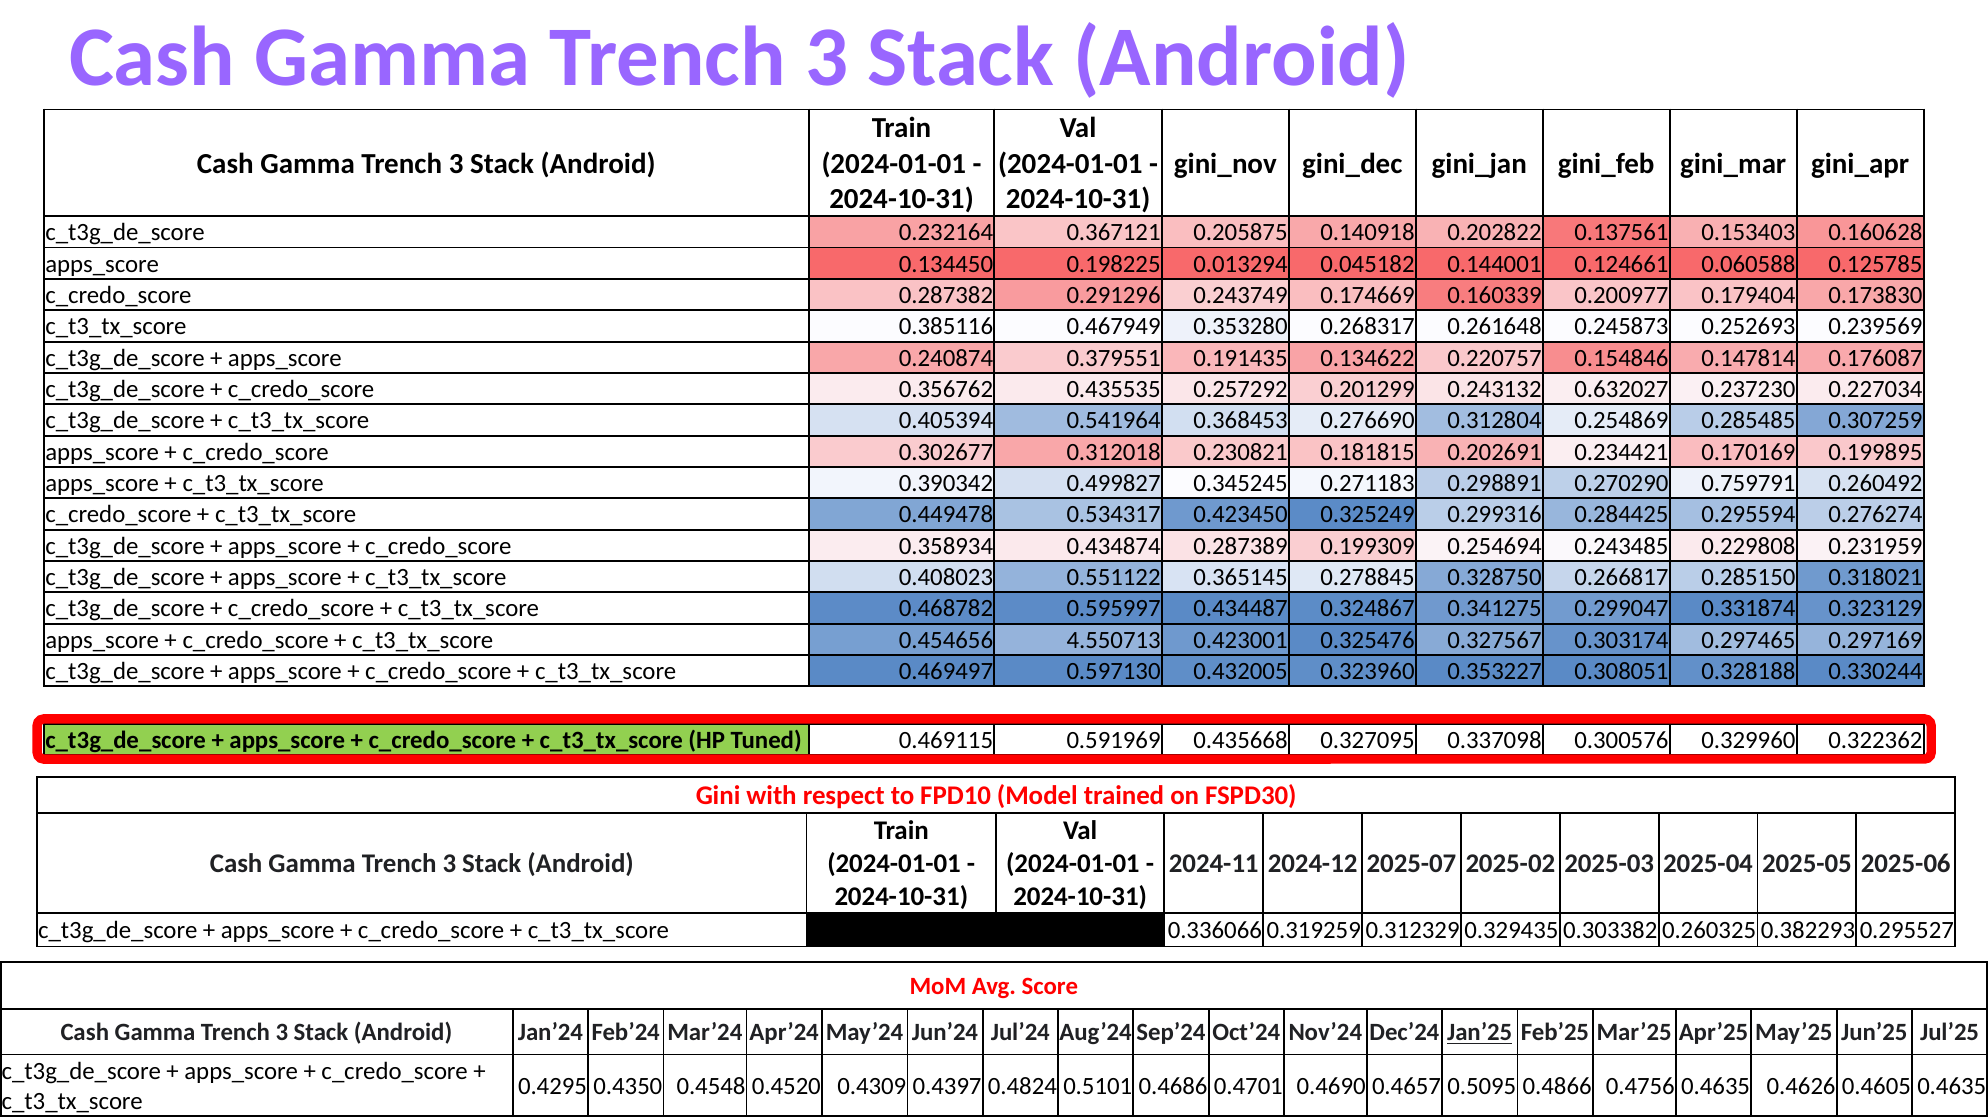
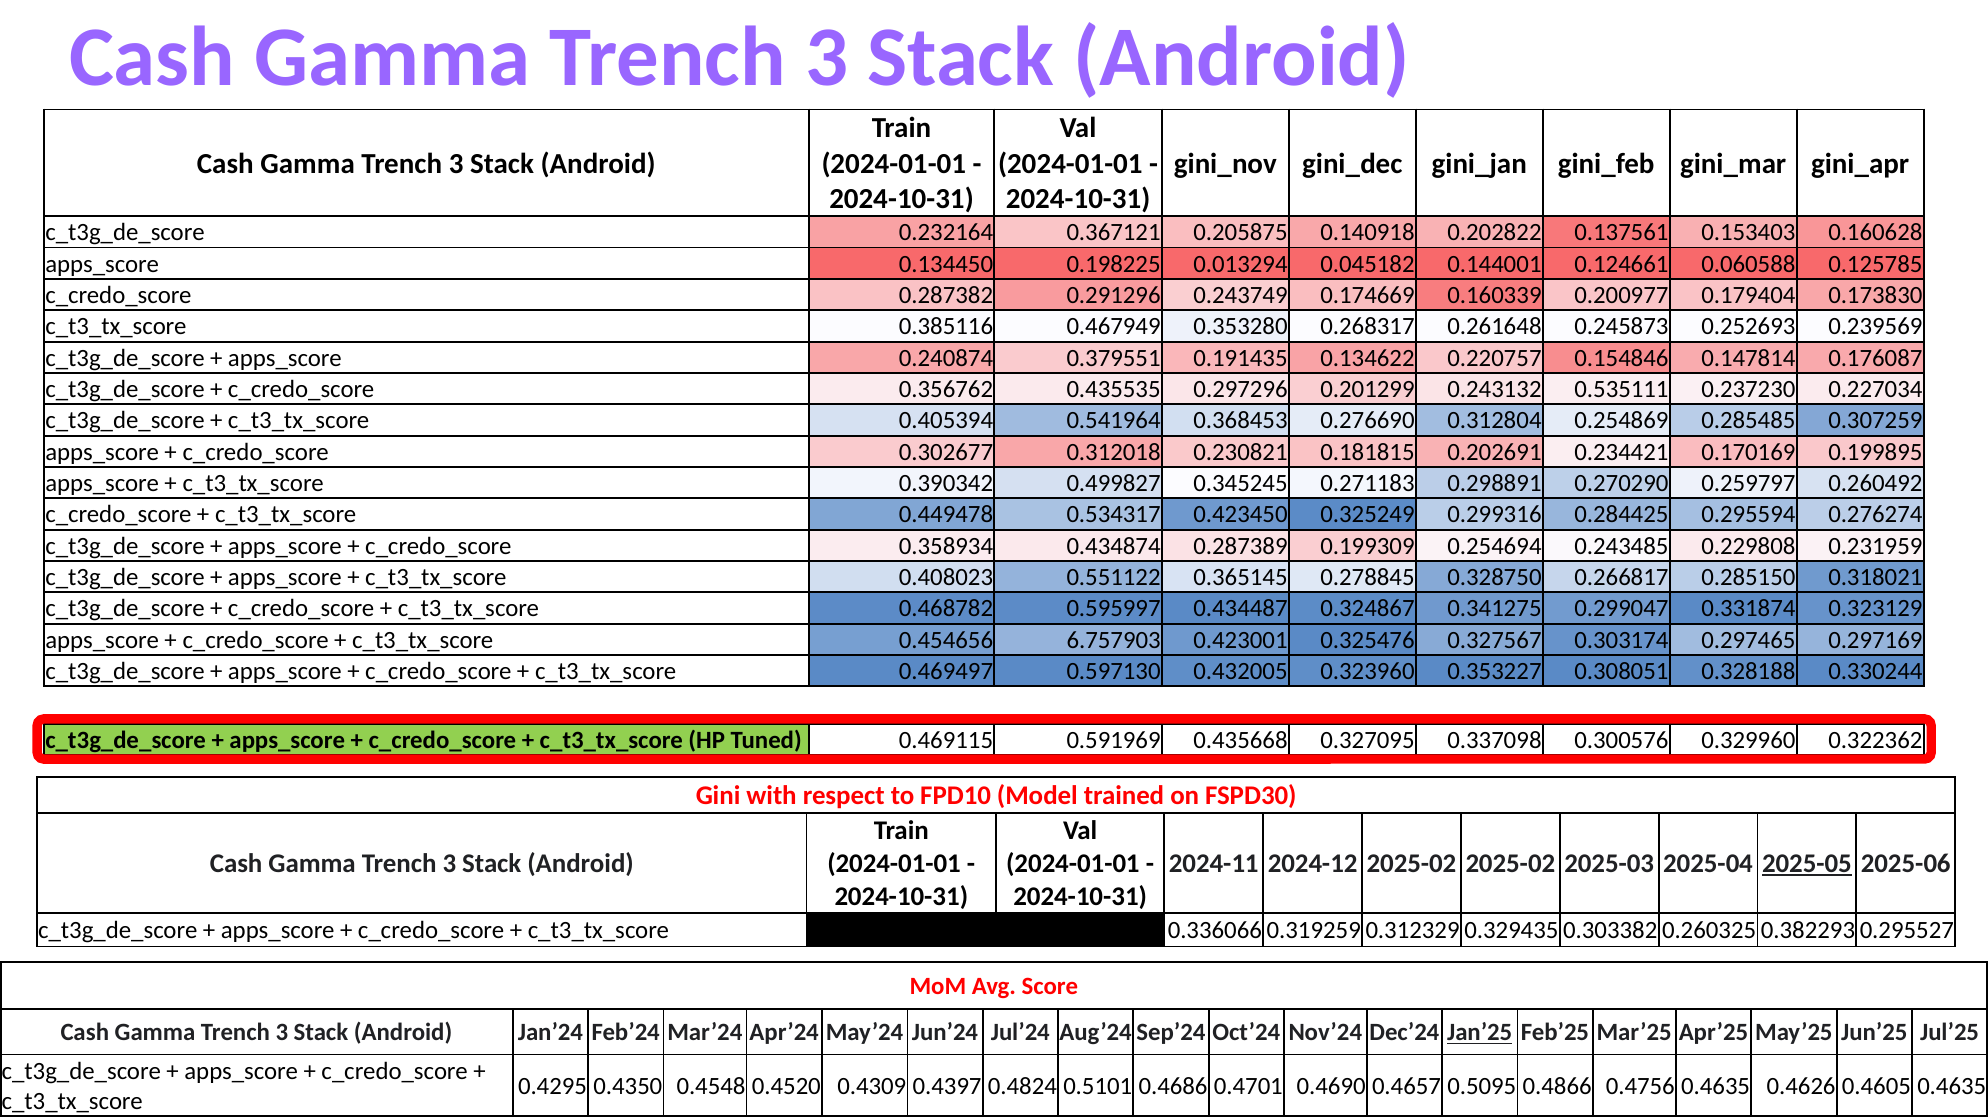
0.257292: 0.257292 -> 0.297296 (1241, 389)
0.632027: 0.632027 -> 0.535111 (1621, 389)
0.759791: 0.759791 -> 0.259797 (1748, 483)
4.550713: 4.550713 -> 6.757903 (1114, 640)
2024-12 2025-07: 2025-07 -> 2025-02 (1412, 864)
2025-05 underline: none -> present (1807, 864)
